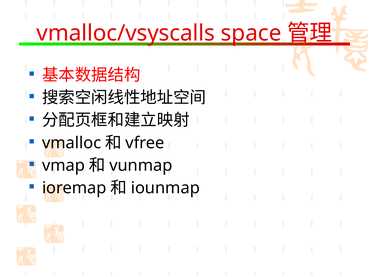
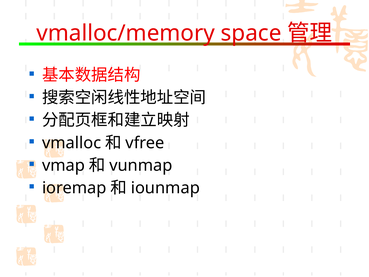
vmalloc/vsyscalls: vmalloc/vsyscalls -> vmalloc/memory (126, 33)
